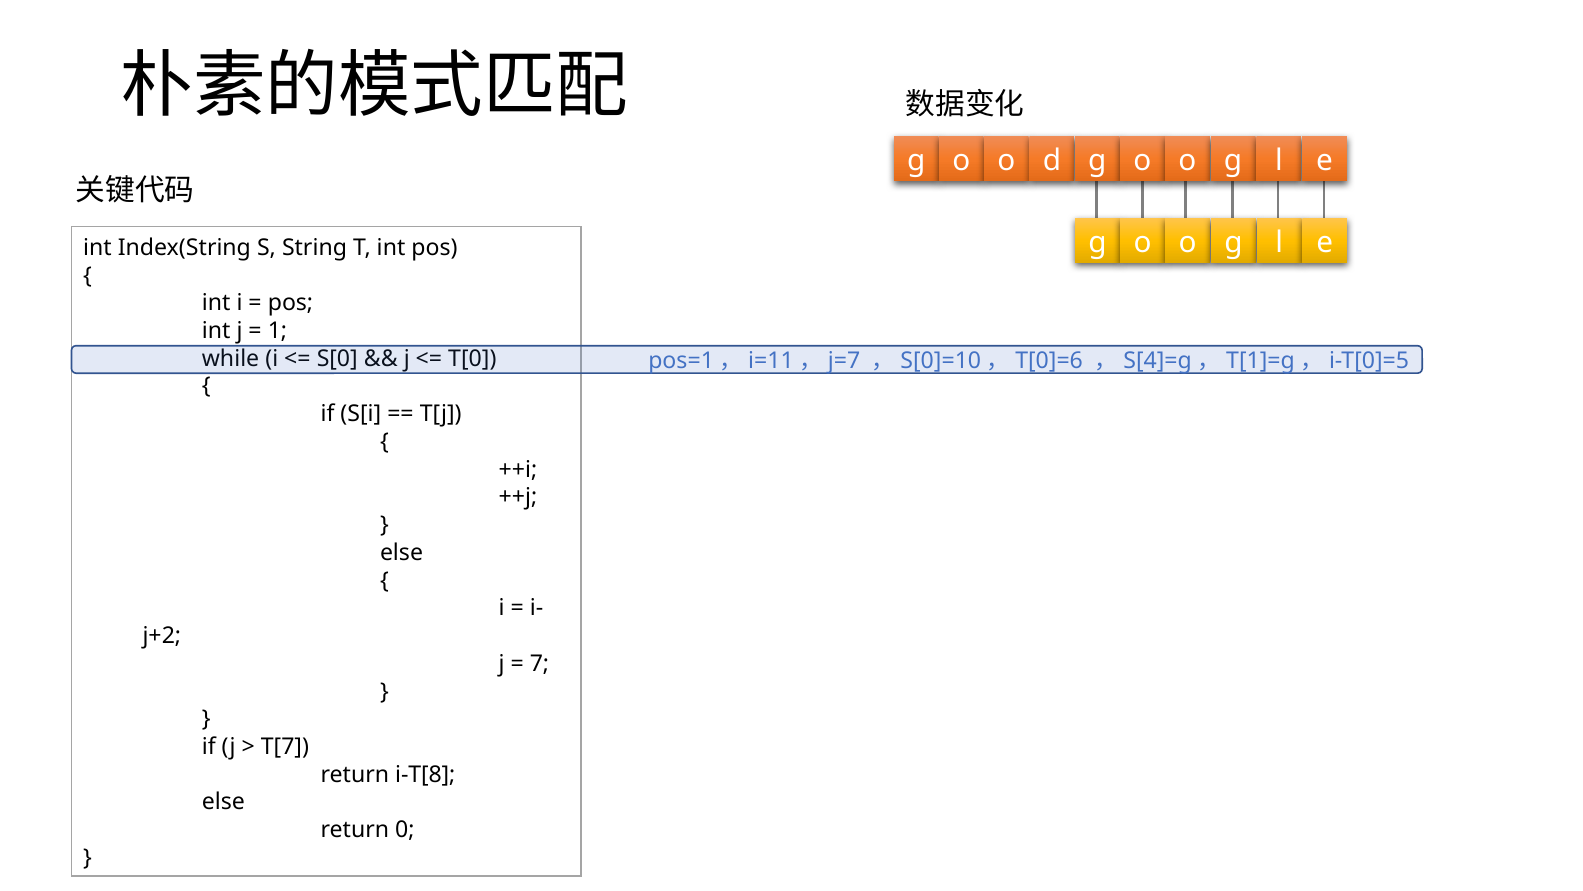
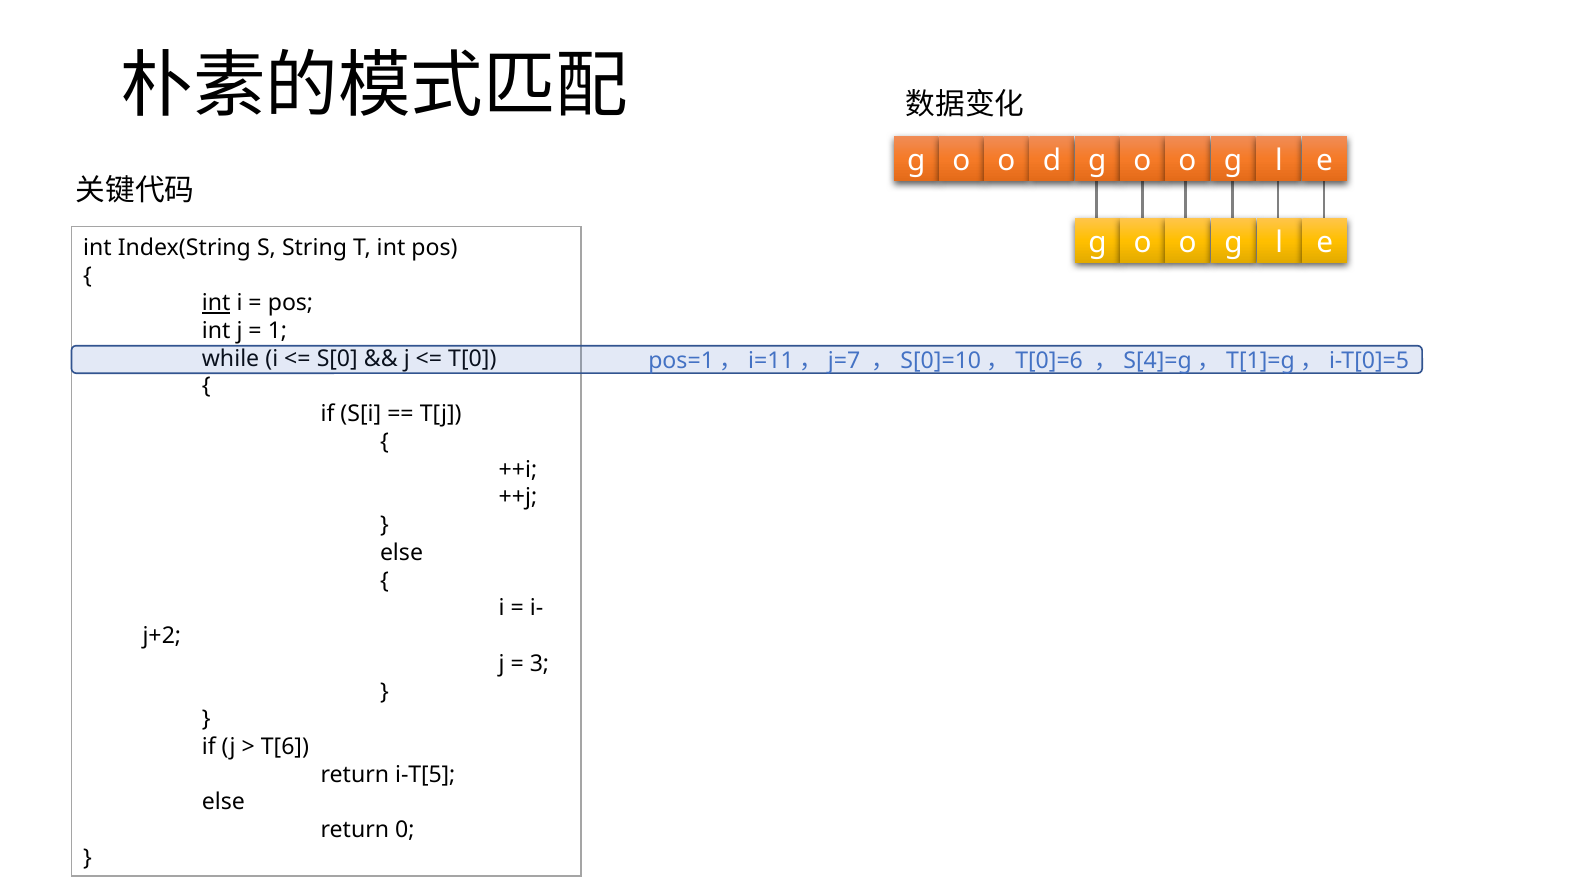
int underline: none -> present (216, 303)
7: 7 -> 3 (539, 663)
T[7: T[7 -> T[6 (285, 746)
i-T[8: i-T[8 -> i-T[5 (425, 774)
